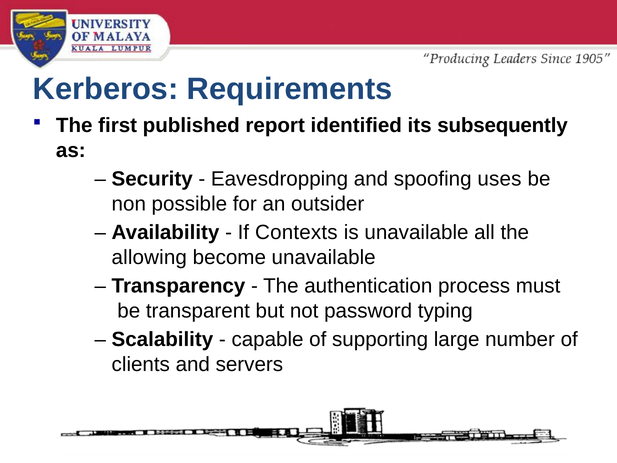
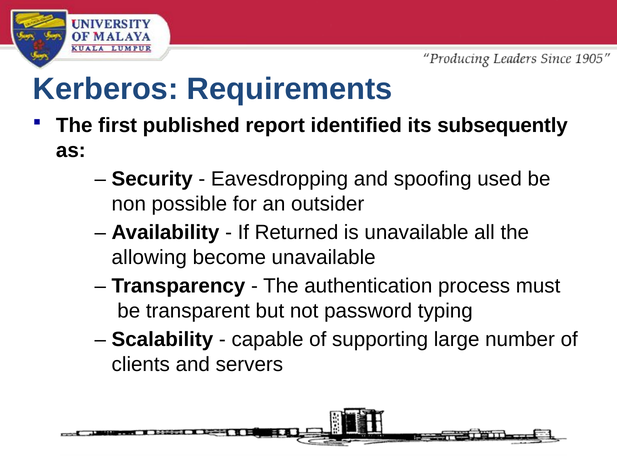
uses: uses -> used (500, 179)
Contexts: Contexts -> Returned (297, 232)
